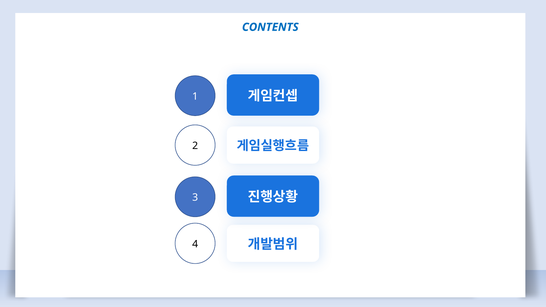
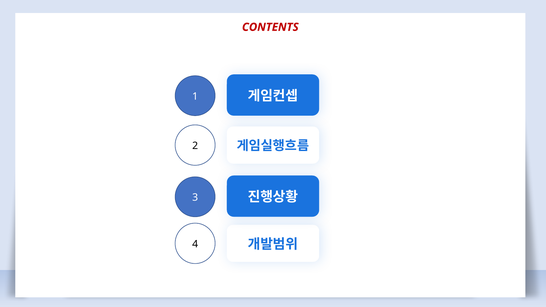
CONTENTS colour: blue -> red (270, 27)
